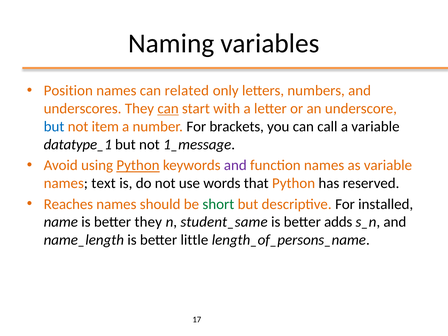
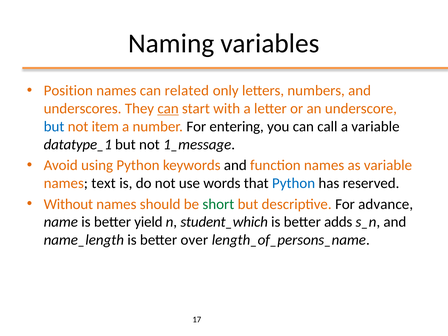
brackets: brackets -> entering (237, 126)
Python underline: present -> none (138, 165)
and colour: purple -> black (235, 165)
Python colour: orange -> blue (294, 183)
Reaches: Reaches -> Without (68, 204)
installed: installed -> advance (386, 204)
better they: they -> yield (148, 222)
student_same: student_same -> student_which (224, 222)
little: little -> over (194, 240)
